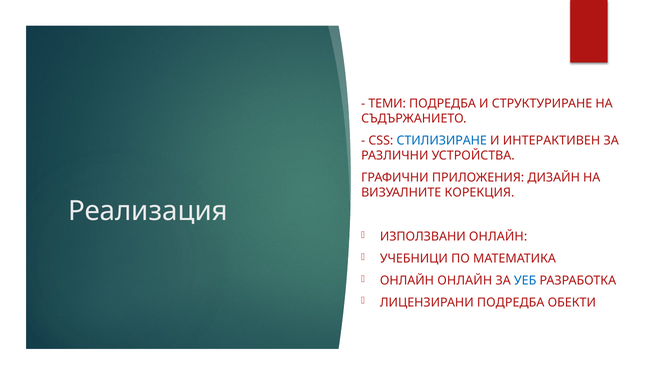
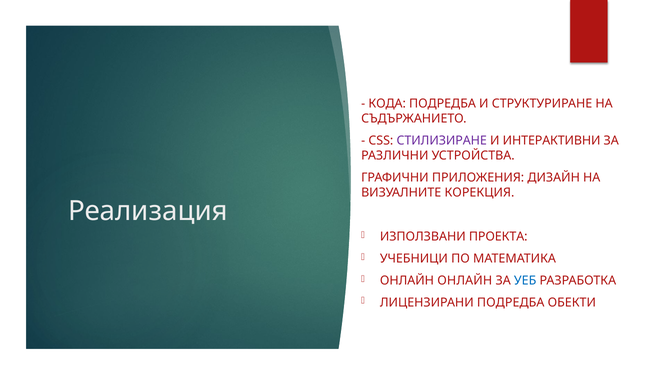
ТЕМИ: ТЕМИ -> КОДА (387, 104)
СТИЛИЗИРАНЕ colour: blue -> purple (442, 141)
ИНТЕРАКТИВЕН: ИНТЕРАКТИВЕН -> ИНТЕРАКТИВНИ (552, 141)
ИЗПОЛЗВАНИ ОНЛАЙН: ОНЛАЙН -> ПРОЕКТА (498, 236)
